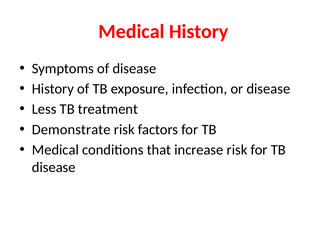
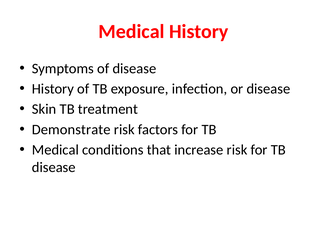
Less: Less -> Skin (44, 109)
